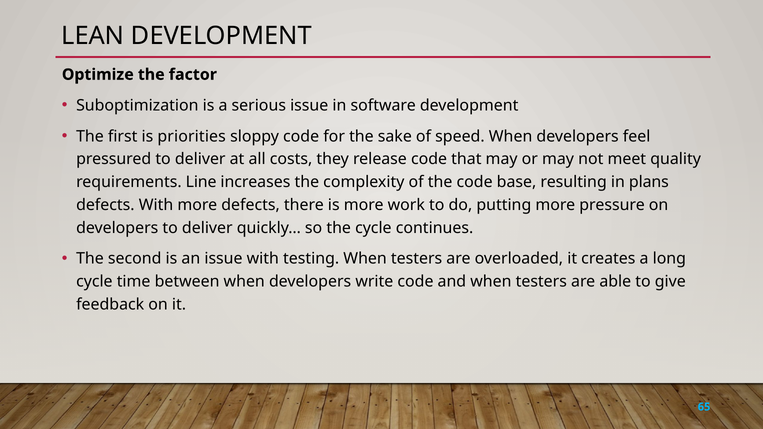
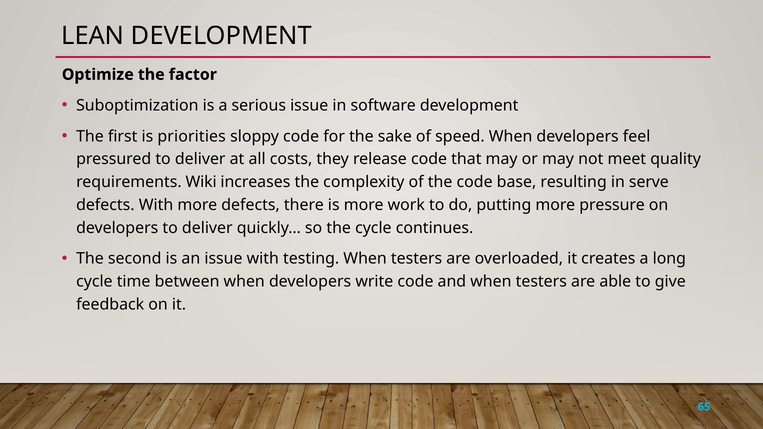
Line: Line -> Wiki (201, 182)
plans: plans -> serve (649, 182)
